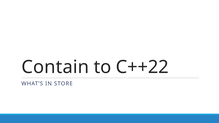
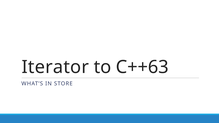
Contain: Contain -> Iterator (55, 67)
C++22: C++22 -> C++63 (142, 67)
